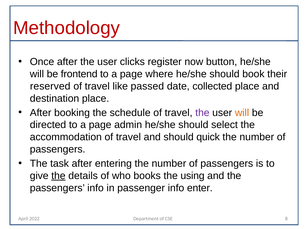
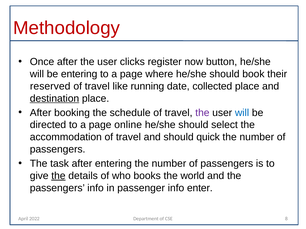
be frontend: frontend -> entering (79, 74)
passed: passed -> running (147, 86)
destination underline: none -> present (55, 99)
will colour: orange -> blue (242, 113)
admin: admin -> online (128, 125)
using: using -> world (193, 176)
